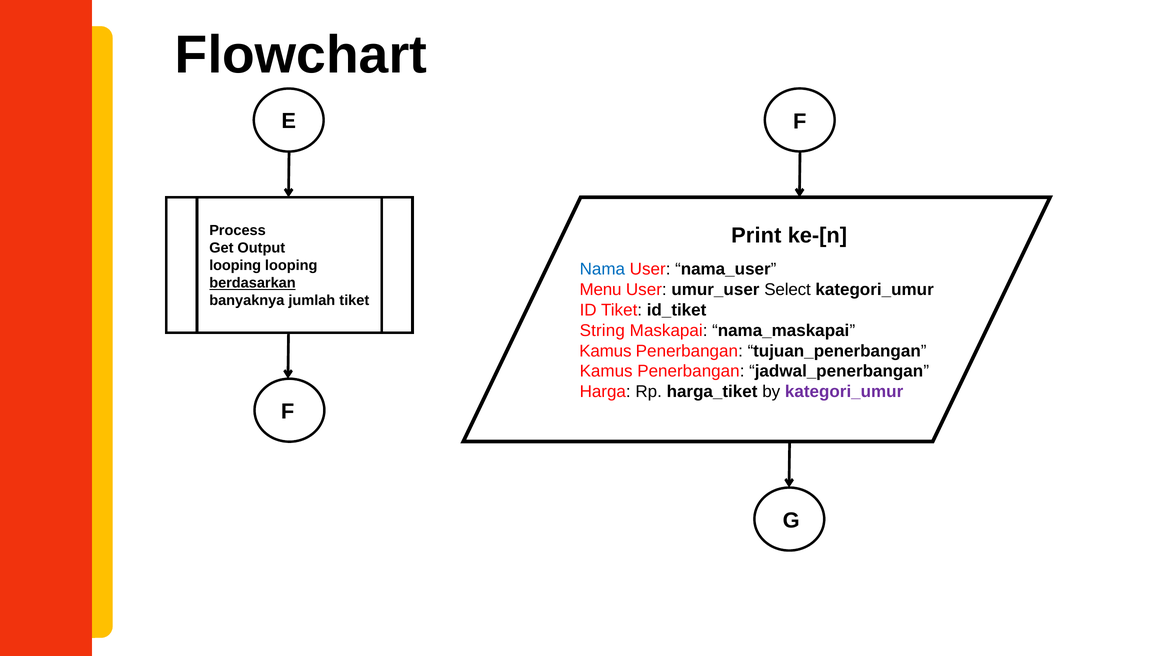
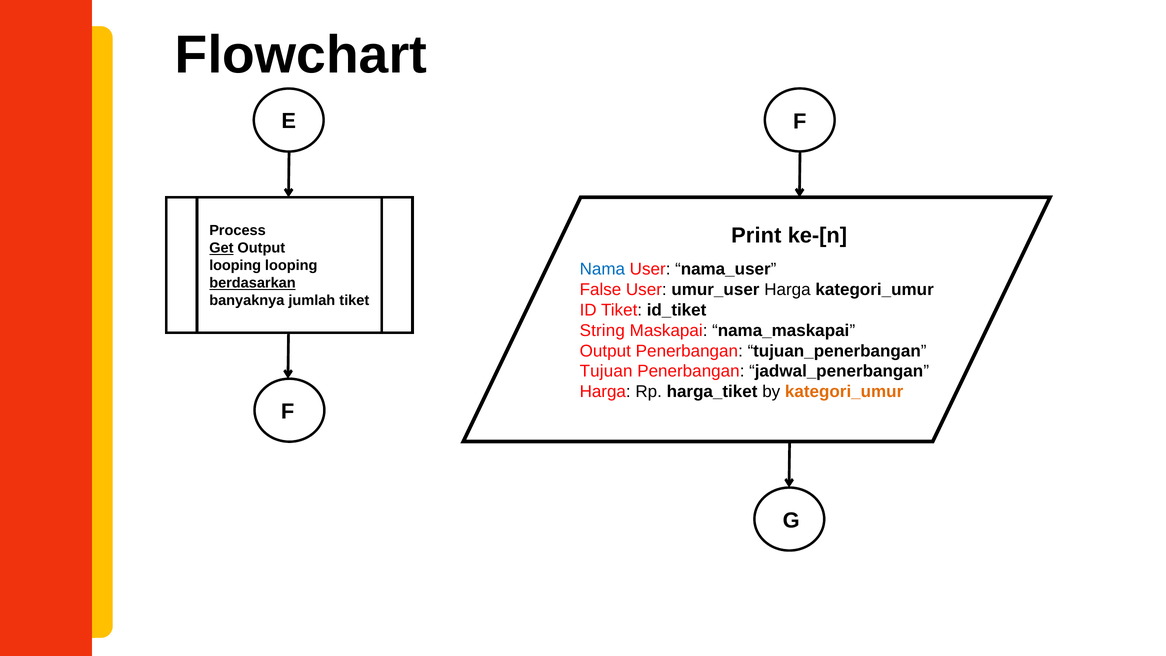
Get underline: none -> present (221, 248)
Menu: Menu -> False (600, 290)
umur_user Select: Select -> Harga (787, 290)
Kamus: Kamus -> Output (605, 351)
Kamus: Kamus -> Tujuan (606, 371)
kategori_umur colour: purple -> orange (844, 392)
